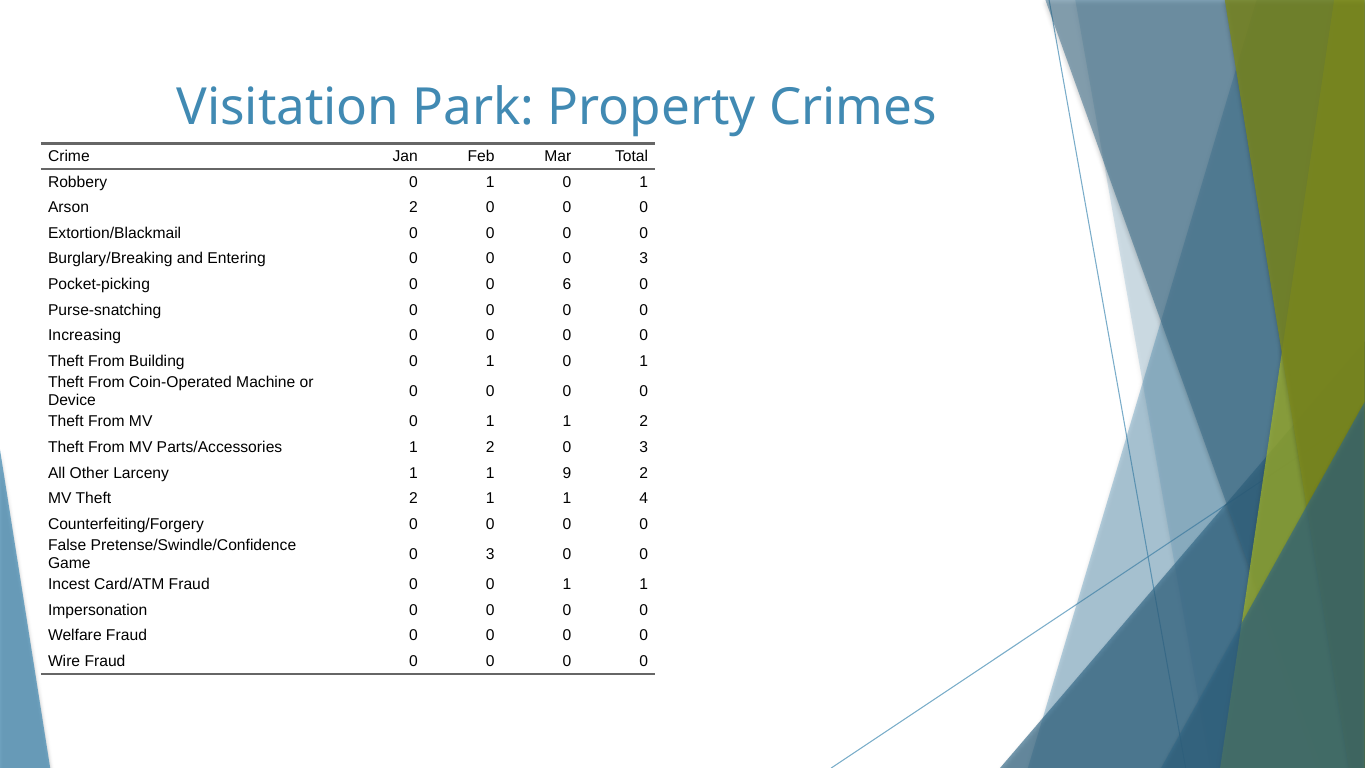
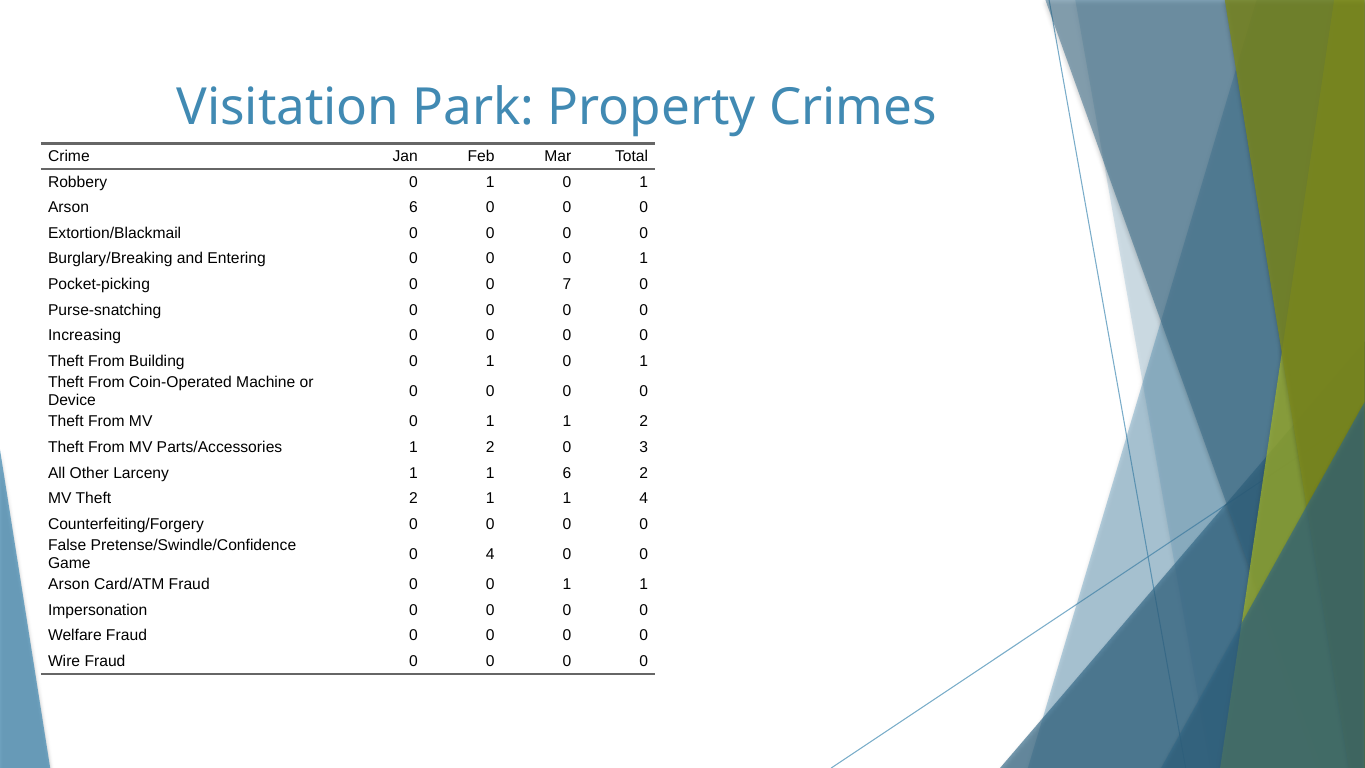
Arson 2: 2 -> 6 (413, 208)
0 0 0 3: 3 -> 1 (644, 259)
6: 6 -> 7 (567, 284)
1 9: 9 -> 6 (567, 473)
3: 3 -> 4 (490, 554)
Incest: Incest -> Arson (69, 584)
